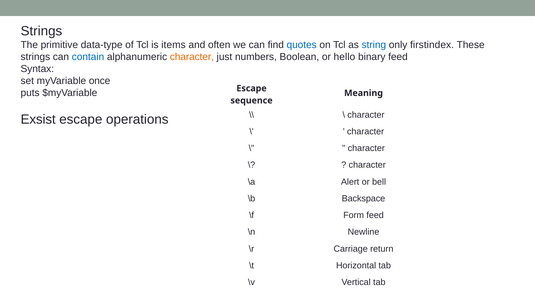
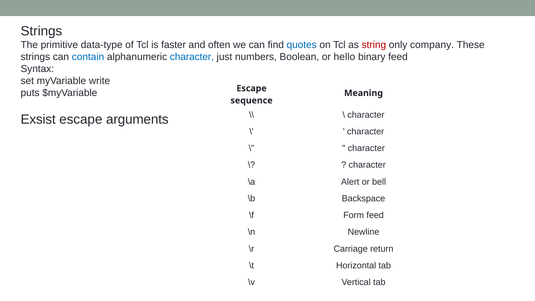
items: items -> faster (174, 45)
string colour: blue -> red (374, 45)
firstindex: firstindex -> company (432, 45)
character colour: orange -> blue (192, 57)
once: once -> write (100, 81)
operations: operations -> arguments (137, 119)
